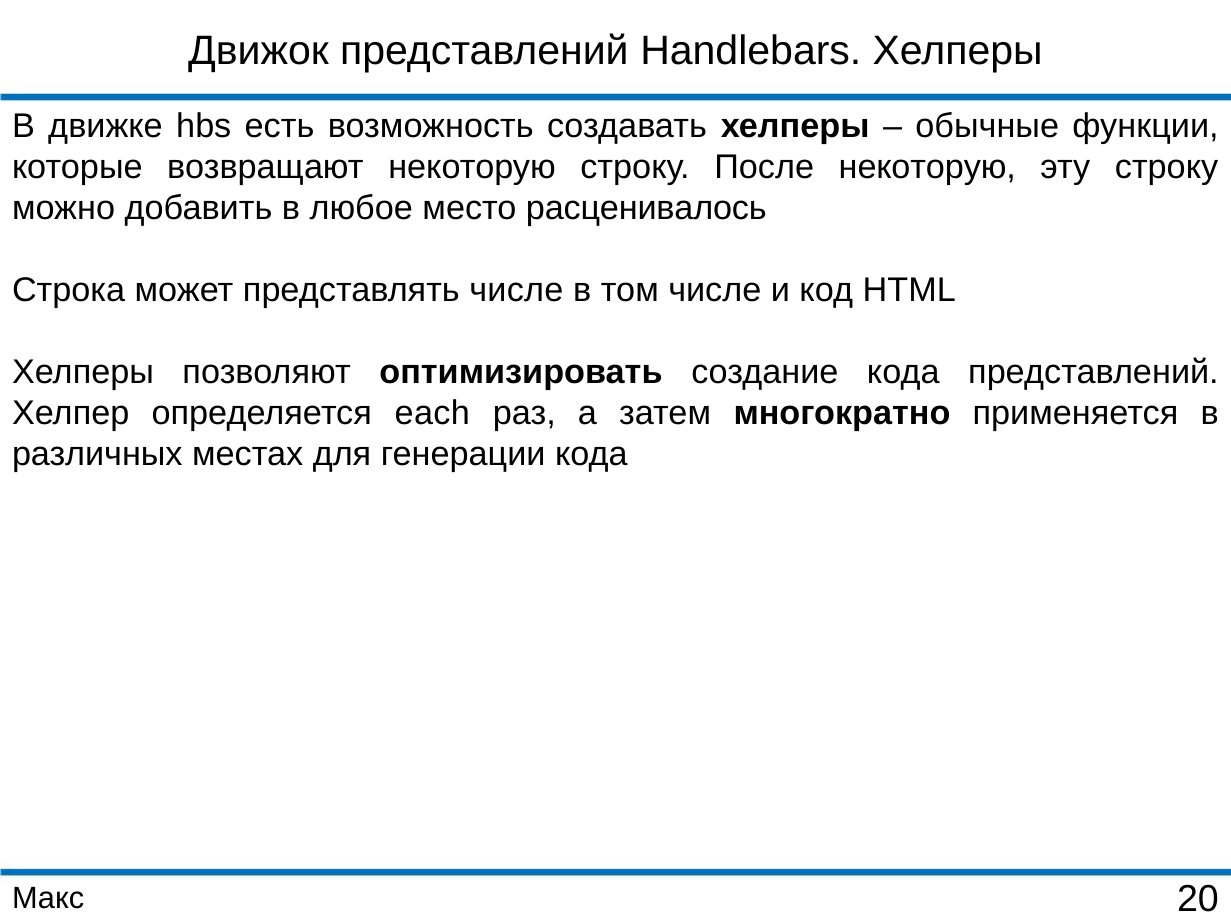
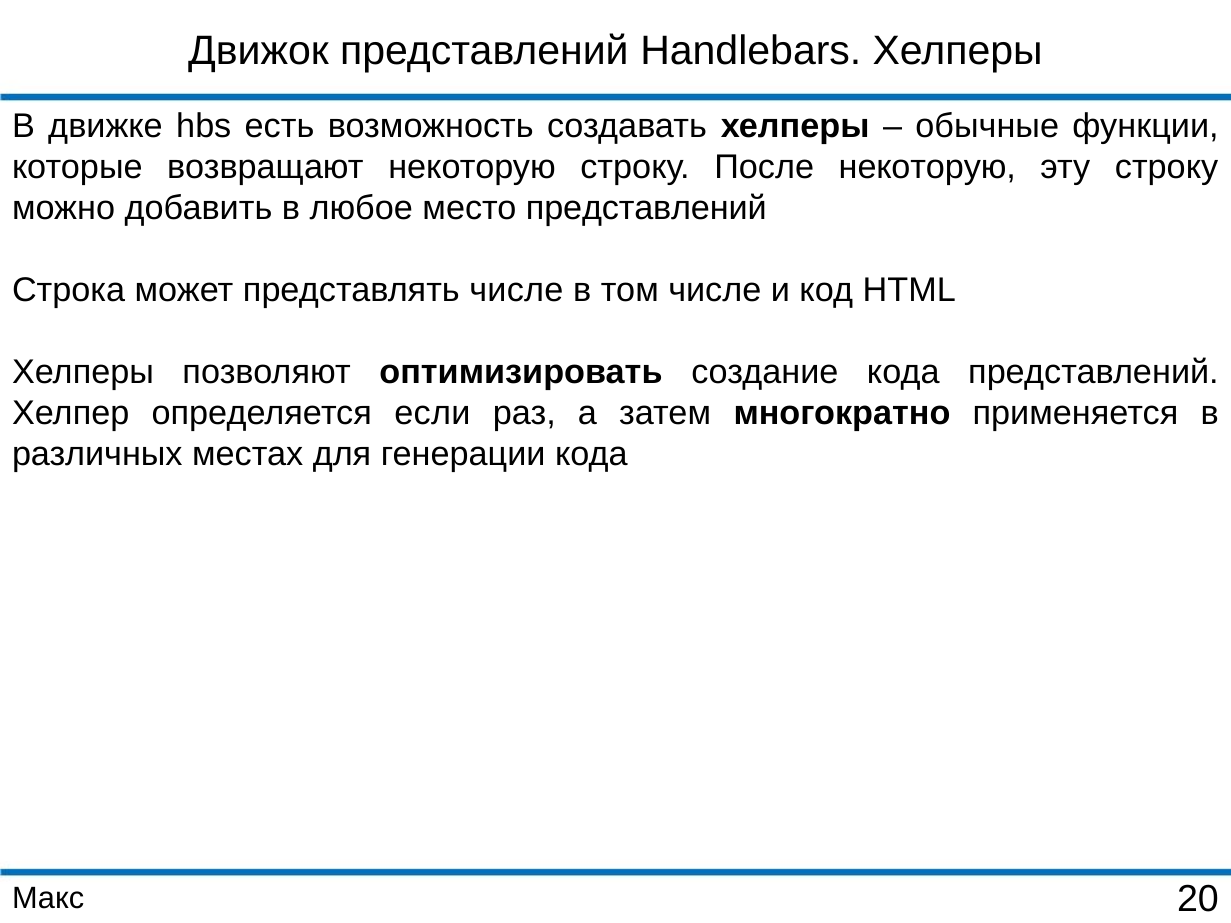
место расценивалось: расценивалось -> представлений (646, 208)
each: each -> если (432, 413)
